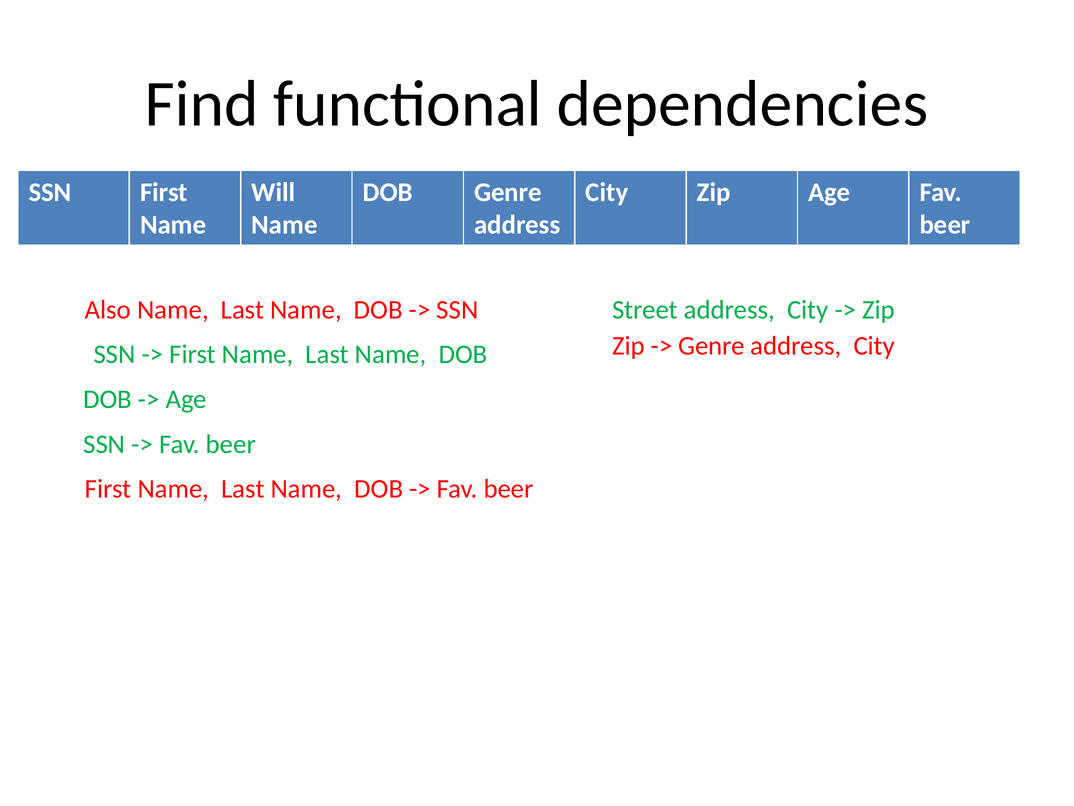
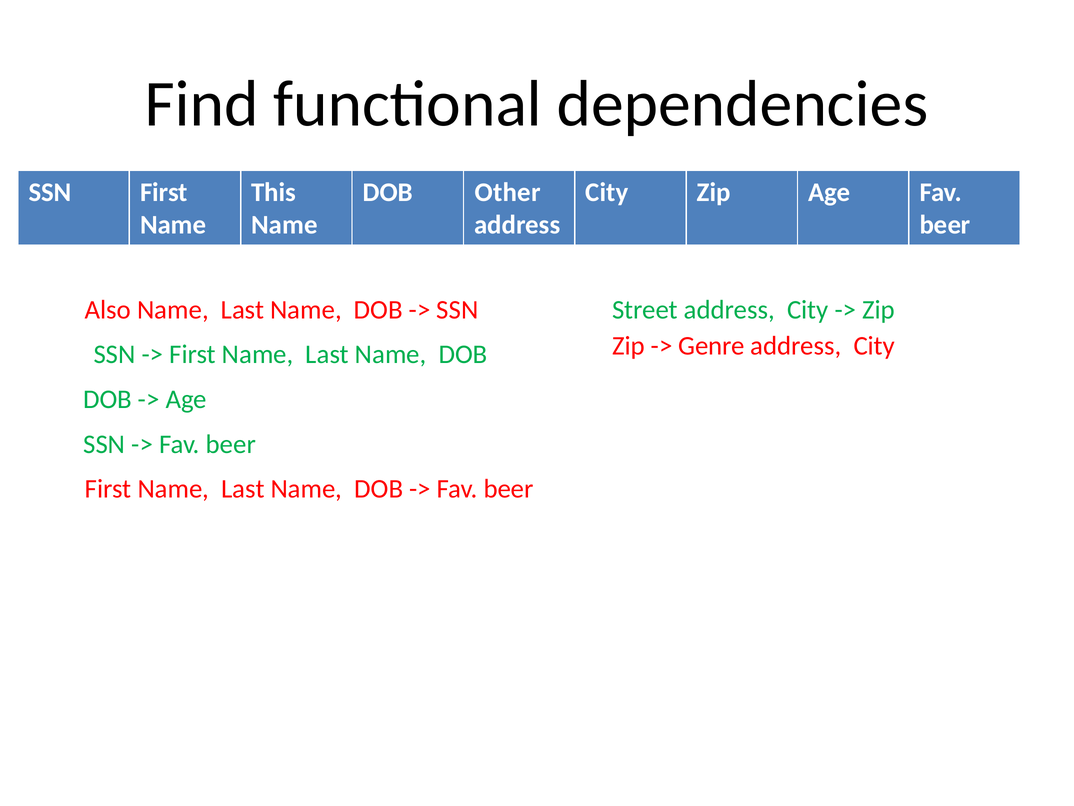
Will: Will -> This (274, 192)
DOB Genre: Genre -> Other (508, 192)
